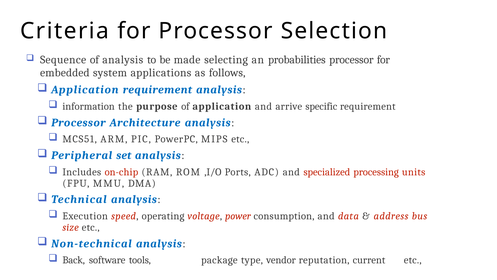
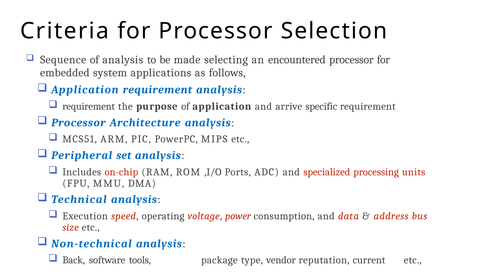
probabilities: probabilities -> encountered (297, 60)
information: information -> requirement (89, 106)
